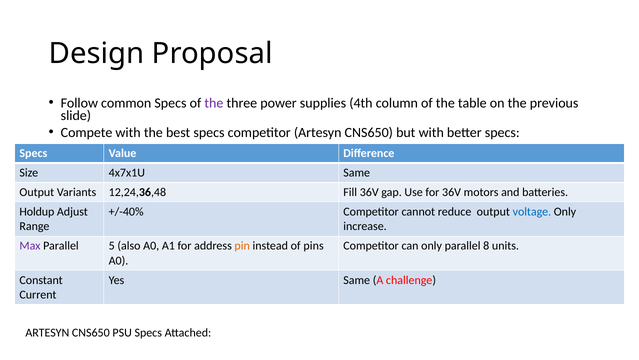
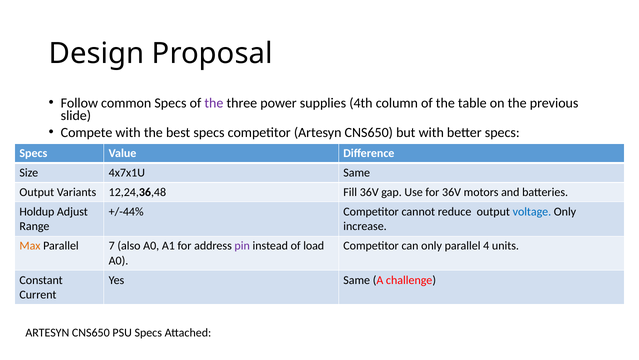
+/-40%: +/-40% -> +/-44% (126, 211)
Max colour: purple -> orange (30, 246)
5: 5 -> 7 (112, 246)
pin colour: orange -> purple (242, 246)
pins: pins -> load (314, 246)
8: 8 -> 4 (486, 246)
